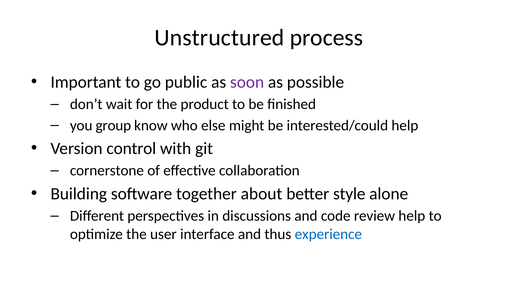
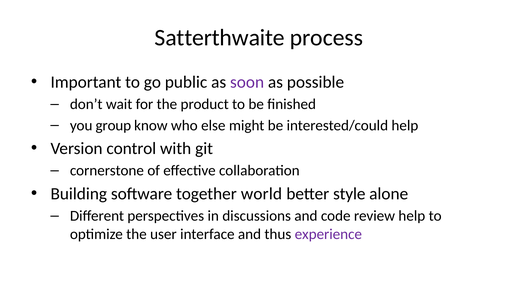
Unstructured: Unstructured -> Satterthwaite (220, 38)
about: about -> world (261, 194)
experience colour: blue -> purple (328, 234)
